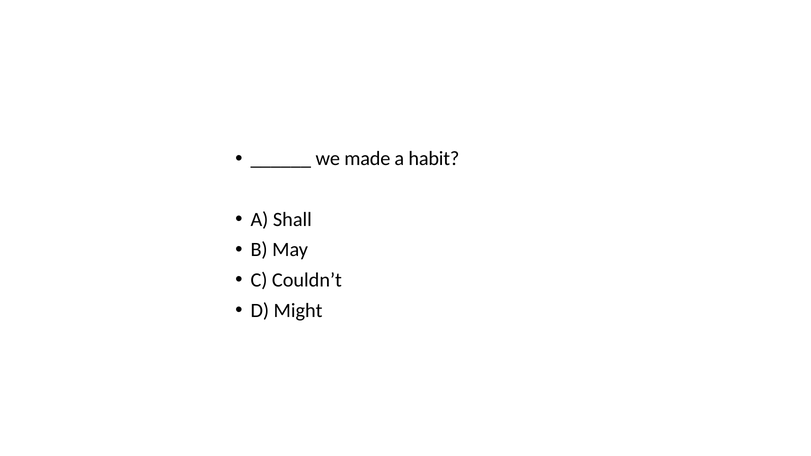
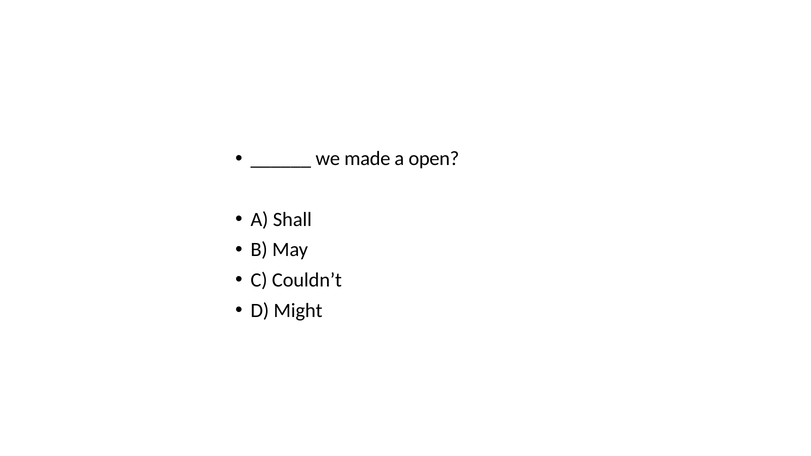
habit: habit -> open (434, 159)
